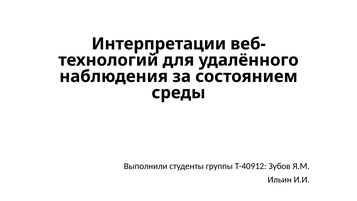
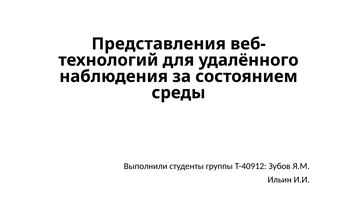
Интерпретации: Интерпретации -> Представления (159, 44)
